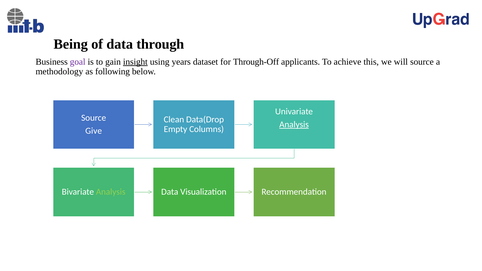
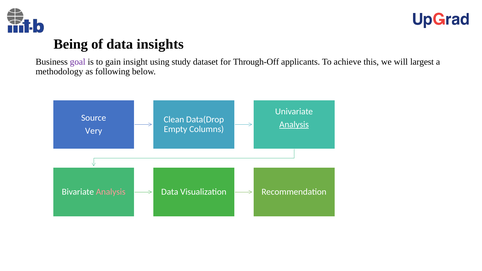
through: through -> insights (160, 44)
insight underline: present -> none (135, 62)
years: years -> study (181, 62)
will source: source -> largest (422, 62)
Give: Give -> Very (94, 131)
Analysis colour: light green -> pink (111, 192)
